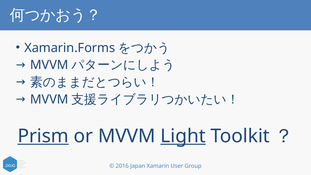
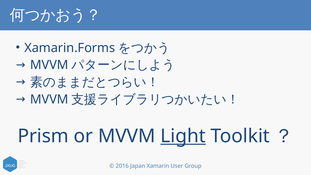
Prism underline: present -> none (43, 136)
